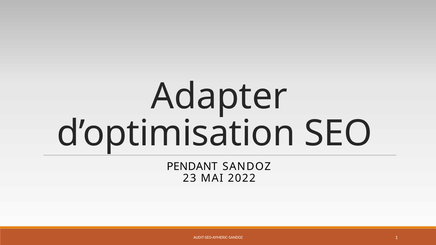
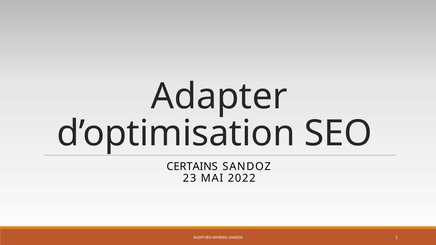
PENDANT: PENDANT -> CERTAINS (192, 167)
